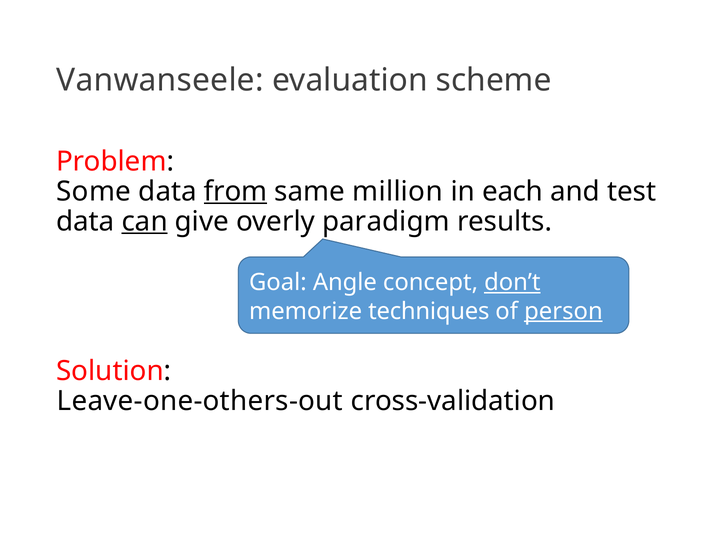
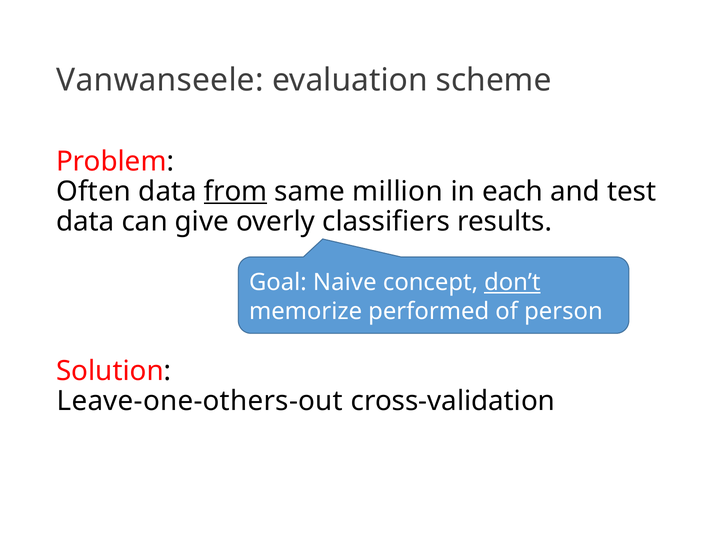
Some: Some -> Often (94, 191)
can underline: present -> none (145, 221)
paradigm: paradigm -> classifiers (386, 221)
Angle: Angle -> Naive (345, 282)
techniques: techniques -> performed (429, 311)
person underline: present -> none (563, 311)
